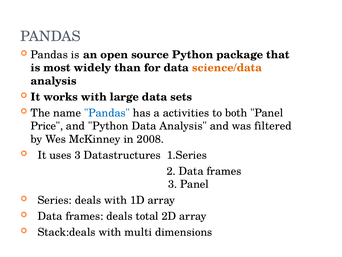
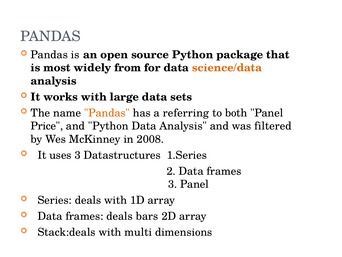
than: than -> from (128, 68)
Pandas colour: blue -> orange (107, 113)
activities: activities -> referring (186, 113)
total: total -> bars (147, 216)
